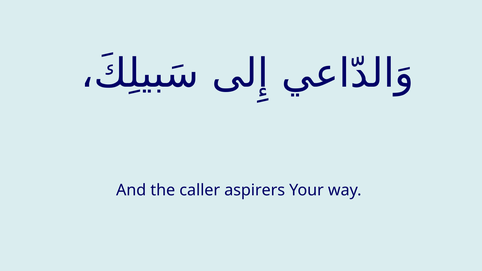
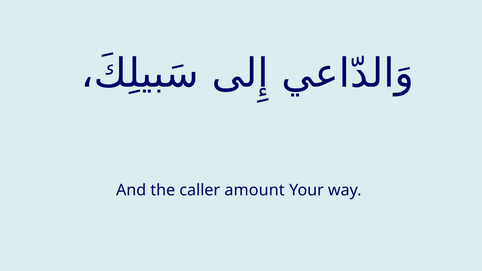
aspirers: aspirers -> amount (255, 190)
